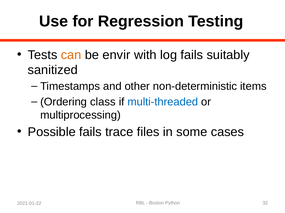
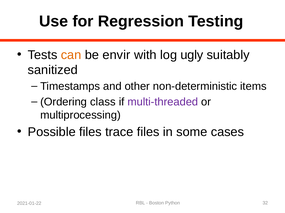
log fails: fails -> ugly (192, 55)
multi-threaded colour: blue -> purple (163, 102)
Possible fails: fails -> files (90, 132)
